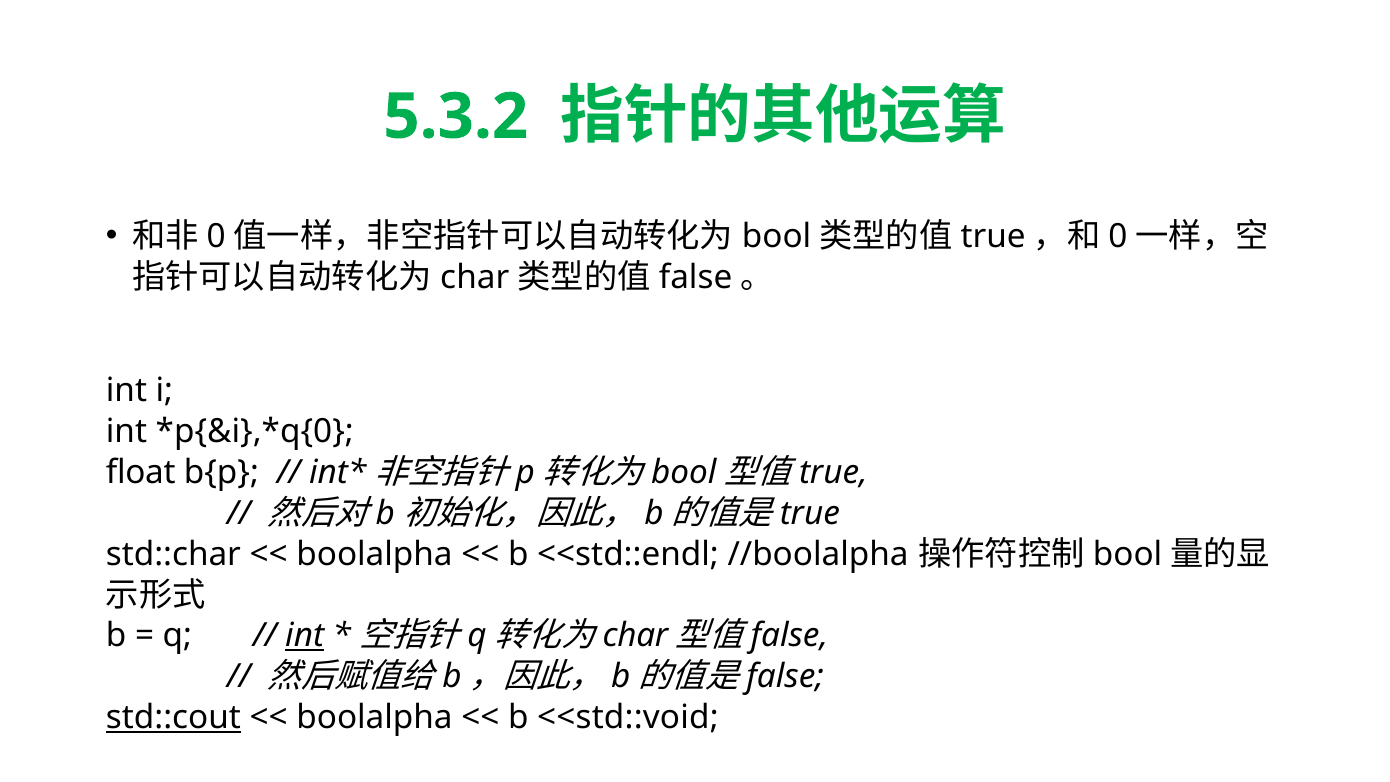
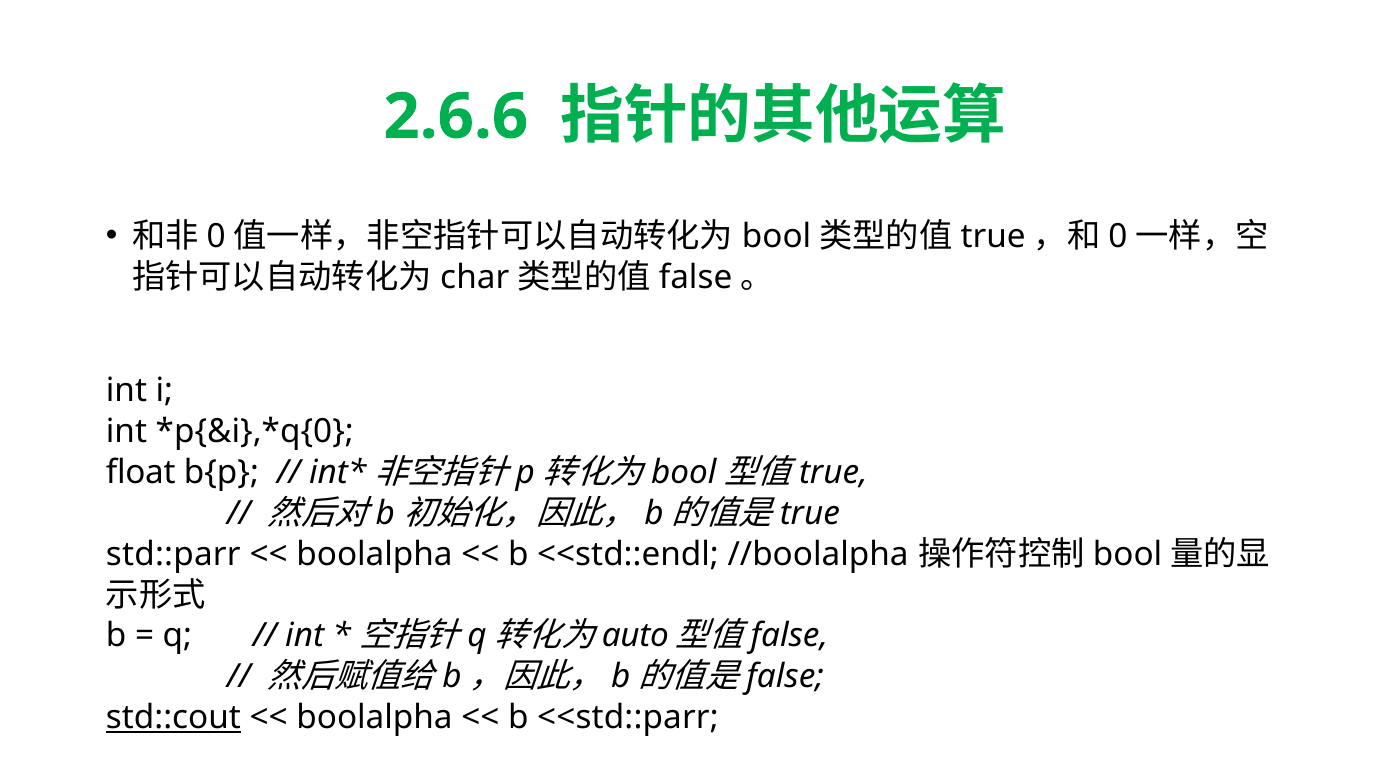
5.3.2: 5.3.2 -> 2.6.6 (456, 117)
std::char: std::char -> std::parr (173, 554)
int underline: present -> none (305, 636)
char: char -> auto (635, 636)
<<std::void: <<std::void -> <<std::parr (628, 718)
